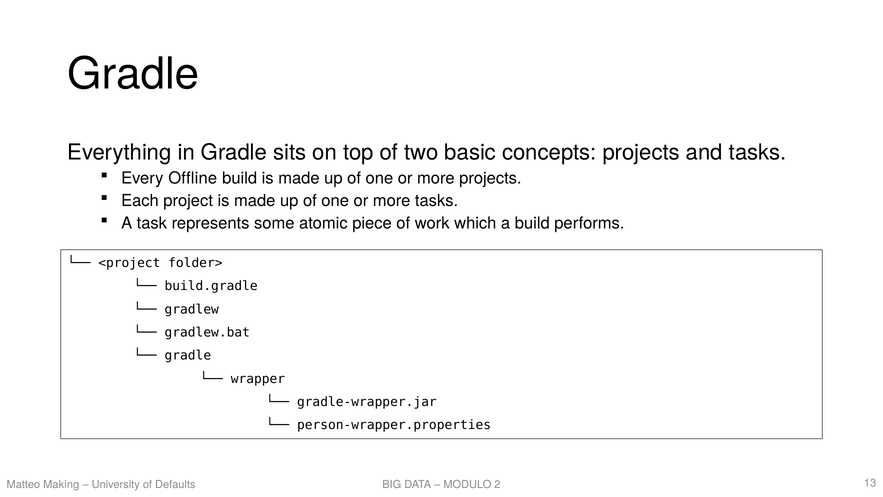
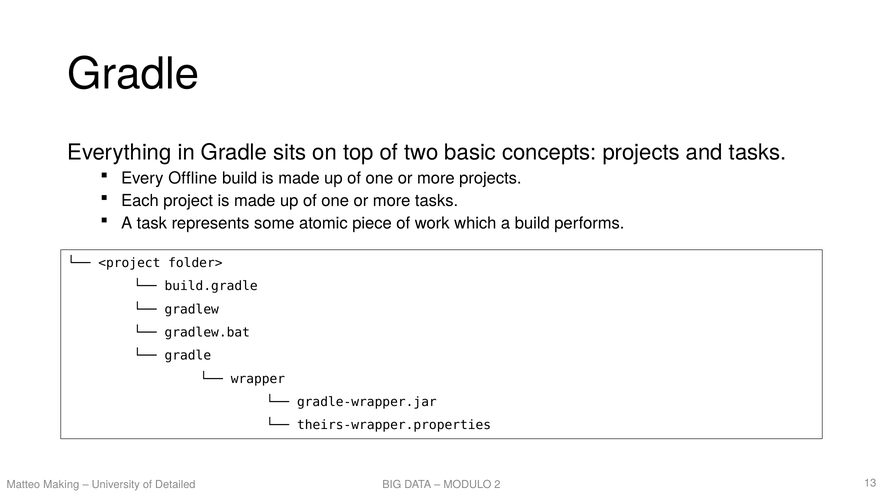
person-wrapper.properties: person-wrapper.properties -> theirs-wrapper.properties (394, 425)
Defaults: Defaults -> Detailed (175, 484)
